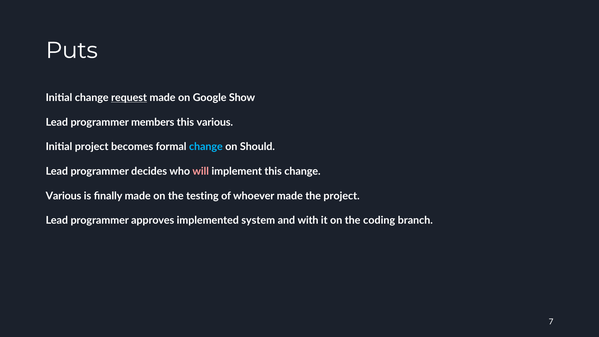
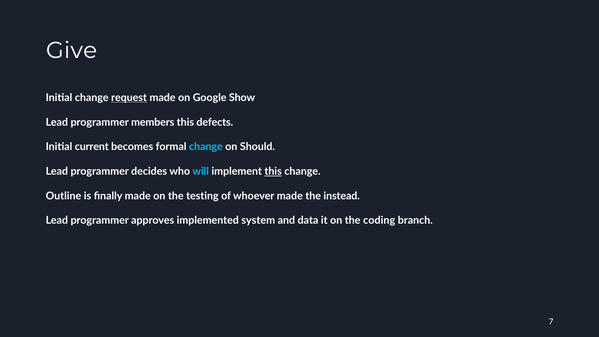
Puts: Puts -> Give (72, 50)
this various: various -> defects (215, 122)
Initial project: project -> current (92, 147)
will colour: pink -> light blue (201, 171)
this underline: none -> present (273, 171)
Various: Various -> Outline (63, 196)
the project: project -> instead (342, 196)
with: with -> data (308, 220)
